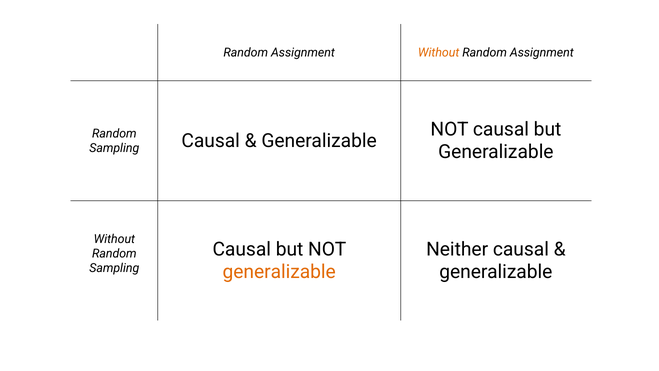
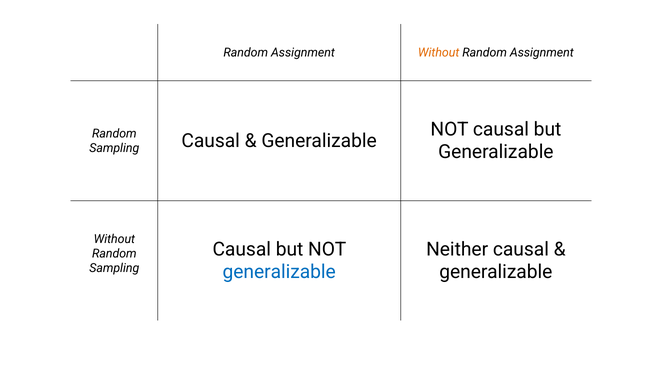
generalizable colour: orange -> blue (279, 272)
